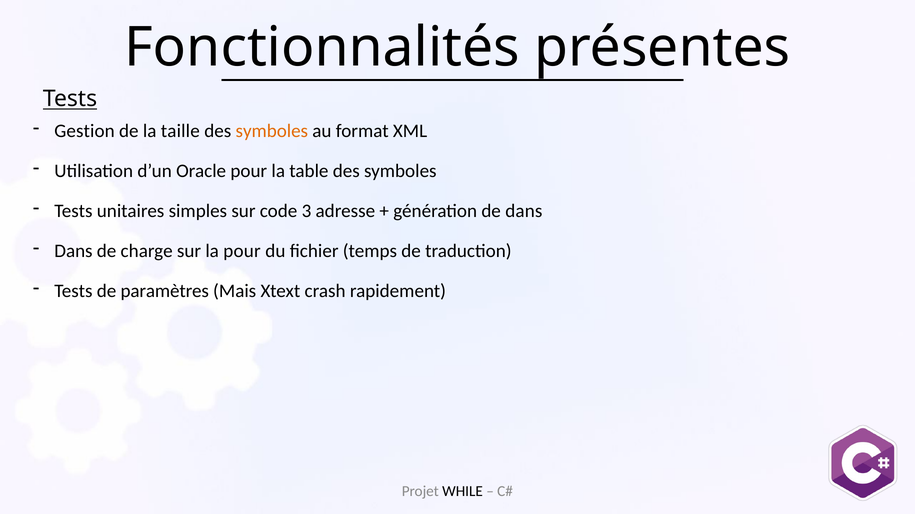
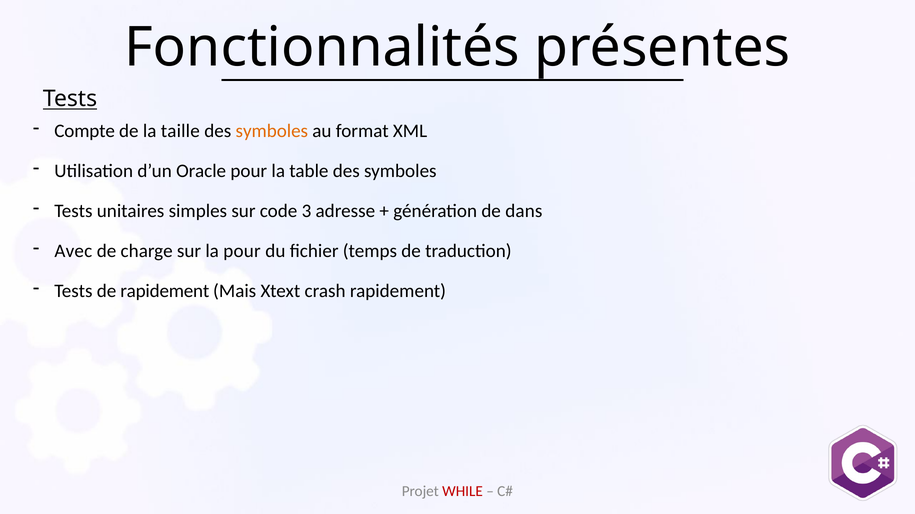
Gestion: Gestion -> Compte (85, 131)
Dans: Dans -> Avec (73, 251)
de paramètres: paramètres -> rapidement (165, 291)
WHILE colour: black -> red (463, 492)
